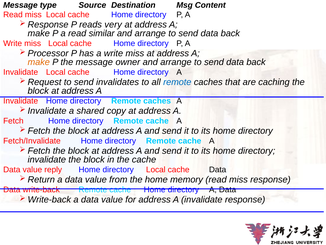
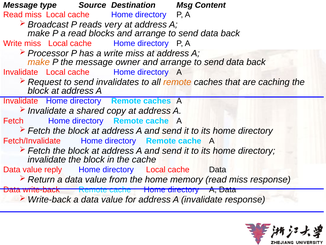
Response: Response -> Broadcast (48, 25)
similar: similar -> blocks (102, 33)
remote colour: blue -> orange (177, 82)
